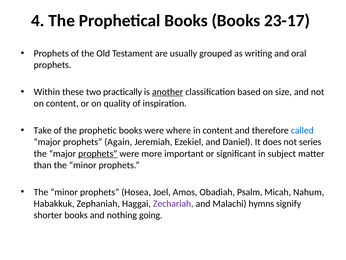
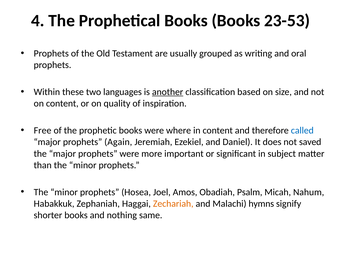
23-17: 23-17 -> 23-53 (287, 21)
practically: practically -> languages (123, 92)
Take: Take -> Free (43, 130)
series: series -> saved (310, 142)
prophets underline: present -> none (98, 153)
Zechariah colour: purple -> orange (173, 203)
going: going -> same (151, 215)
